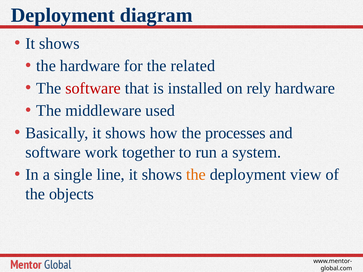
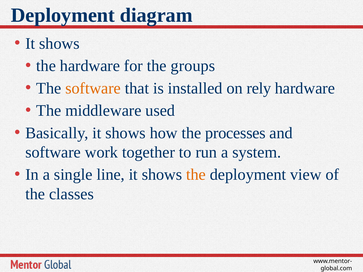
related: related -> groups (193, 66)
software colour: red -> orange (93, 88)
objects: objects -> classes (71, 194)
